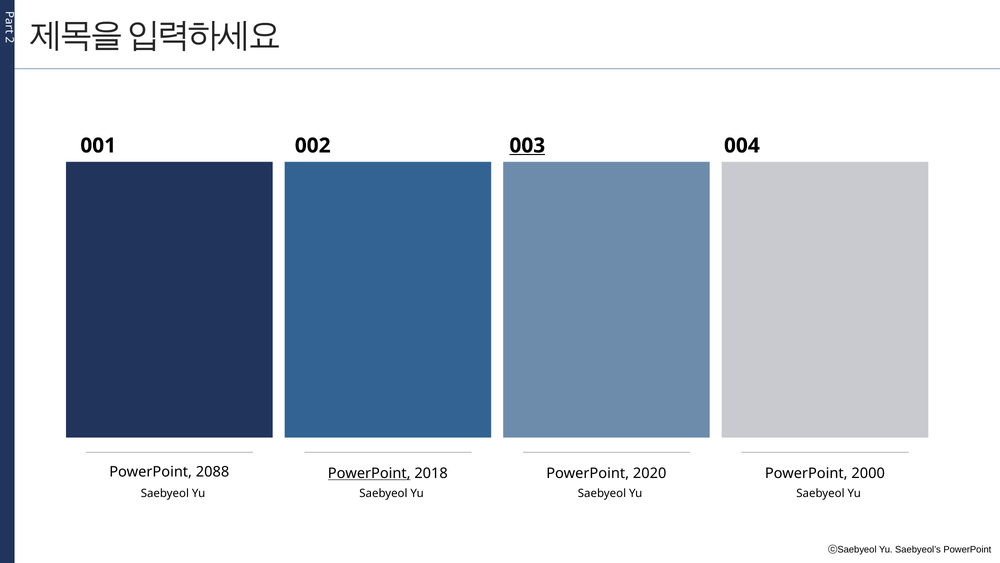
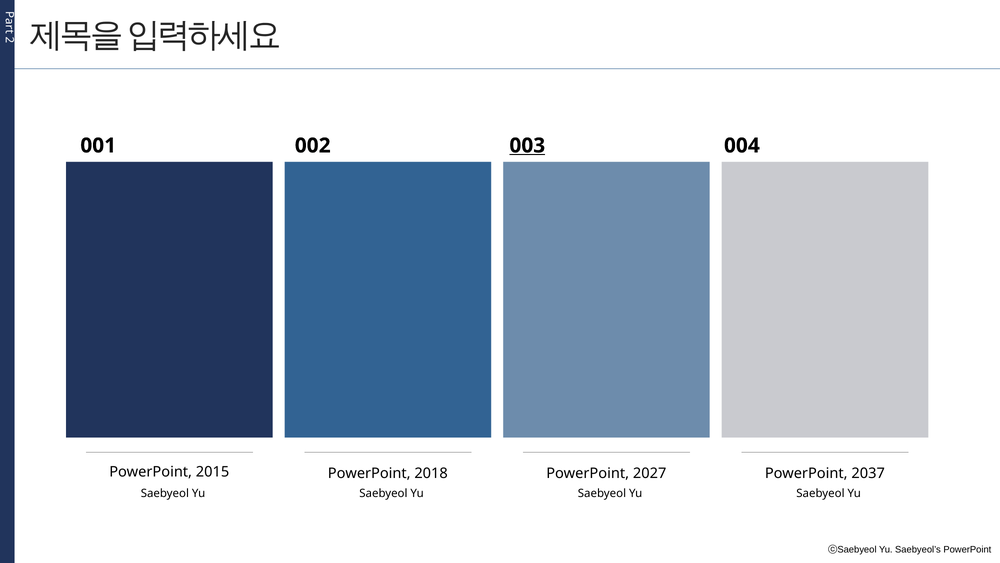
2088: 2088 -> 2015 (213, 471)
PowerPoint underline: present -> none (369, 473)
2020: 2020 -> 2027 (650, 473)
2000: 2000 -> 2037 (868, 473)
